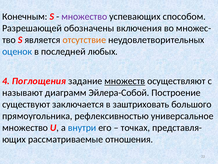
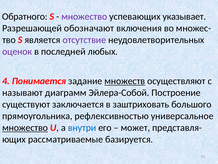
Конечным: Конечным -> Обратного (25, 16)
способом: способом -> указывает (184, 16)
обозначены: обозначены -> обозначают (89, 28)
отсутствие colour: orange -> purple (84, 40)
оценок colour: blue -> purple (17, 51)
Поглощения: Поглощения -> Понимается (39, 81)
множество underline: none -> present (25, 127)
точках: точках -> может (135, 127)
отношения: отношения -> базируется (129, 139)
